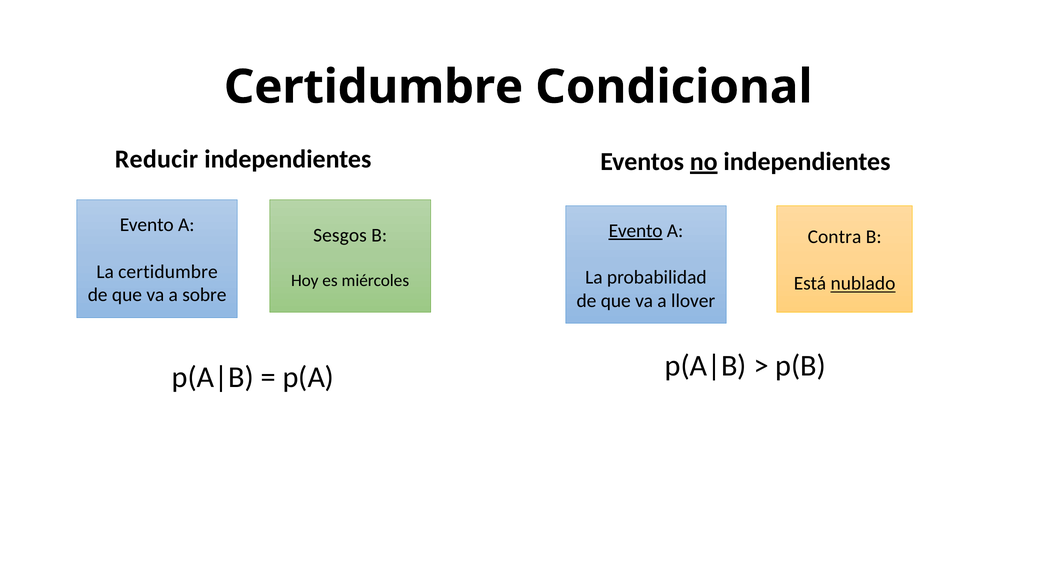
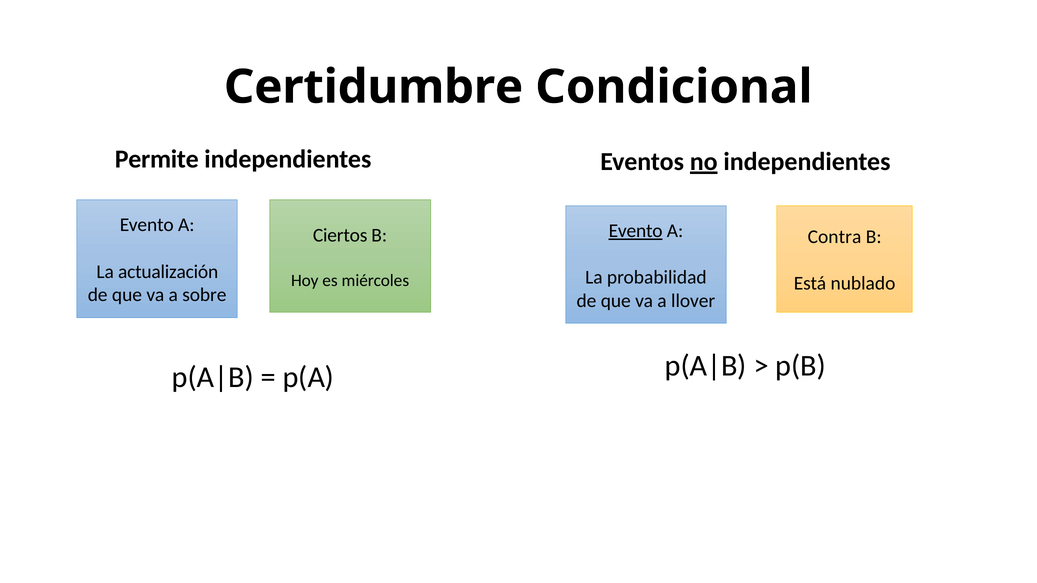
Reducir: Reducir -> Permite (157, 159)
Sesgos: Sesgos -> Ciertos (340, 235)
La certidumbre: certidumbre -> actualización (168, 272)
nublado underline: present -> none (863, 284)
